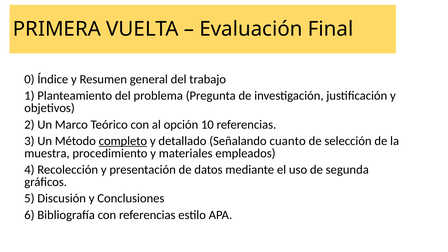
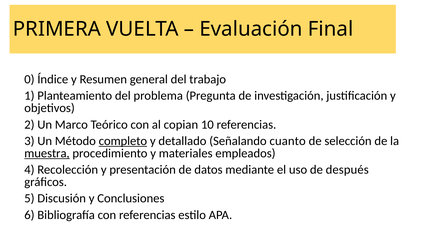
opción: opción -> copian (181, 125)
muestra underline: none -> present (47, 153)
segunda: segunda -> después (347, 170)
